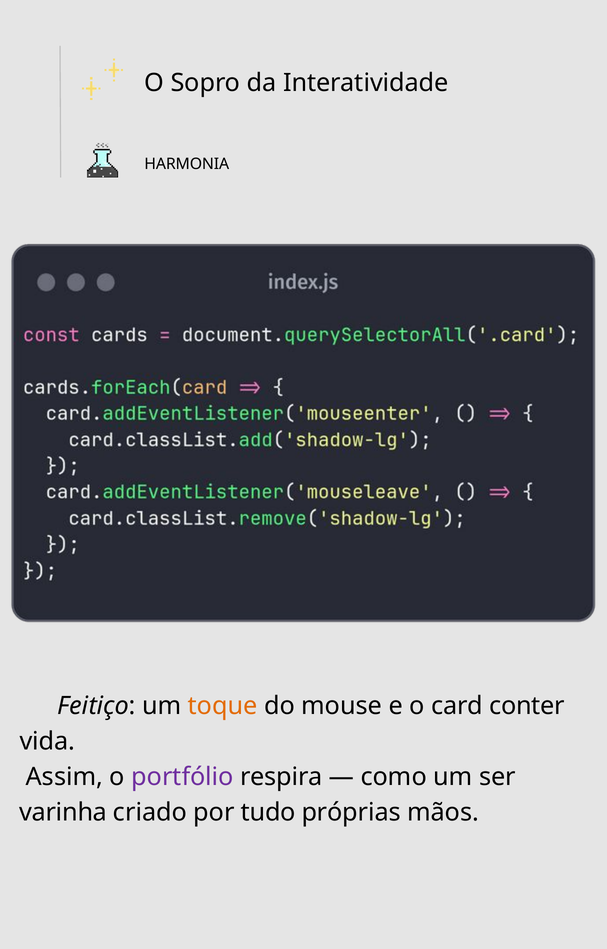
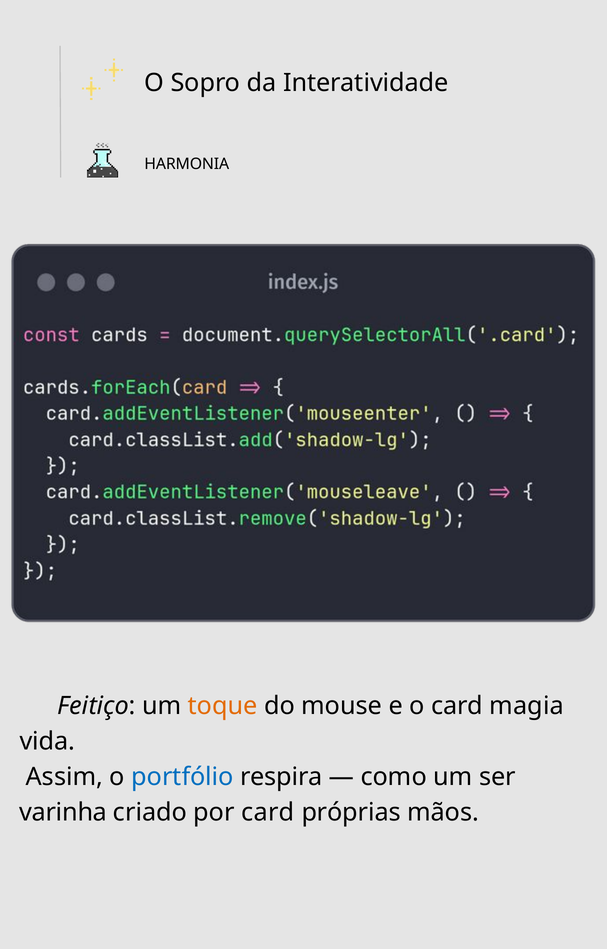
conter: conter -> magia (527, 705)
portfólio colour: purple -> blue (183, 776)
por tudo: tudo -> card (268, 812)
